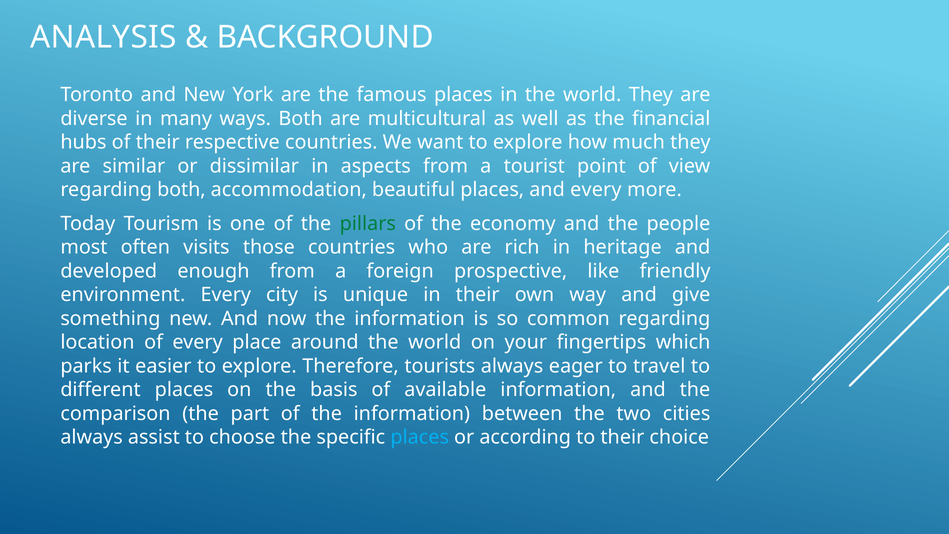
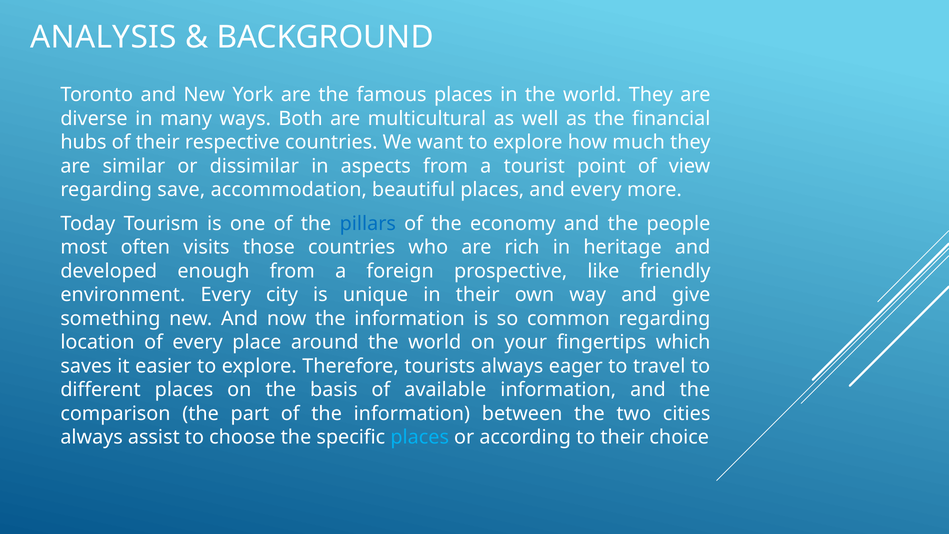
regarding both: both -> save (181, 190)
pillars colour: green -> blue (368, 223)
parks: parks -> saves (86, 366)
